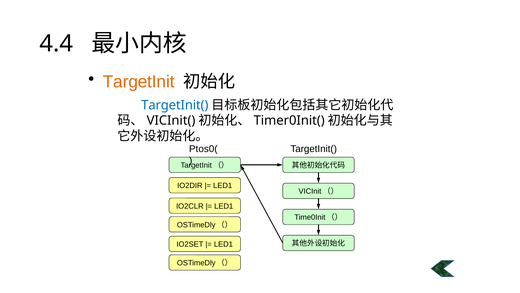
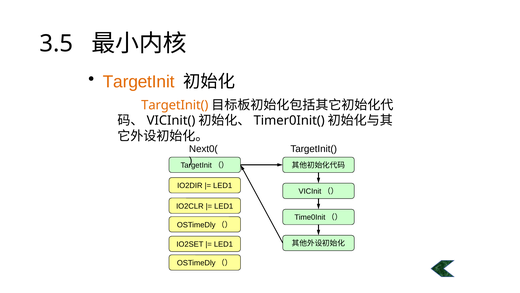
4.4: 4.4 -> 3.5 (56, 44)
TargetInit( colour: blue -> orange (175, 105)
Ptos0(: Ptos0( -> Next0( (203, 149)
